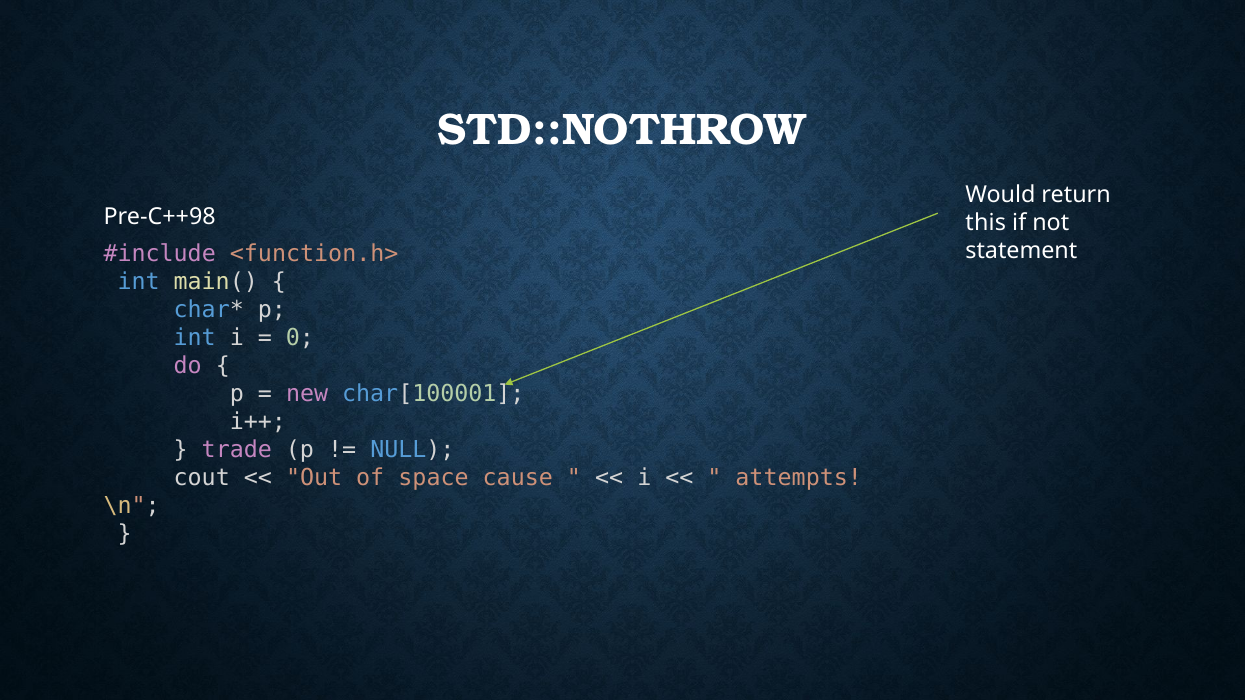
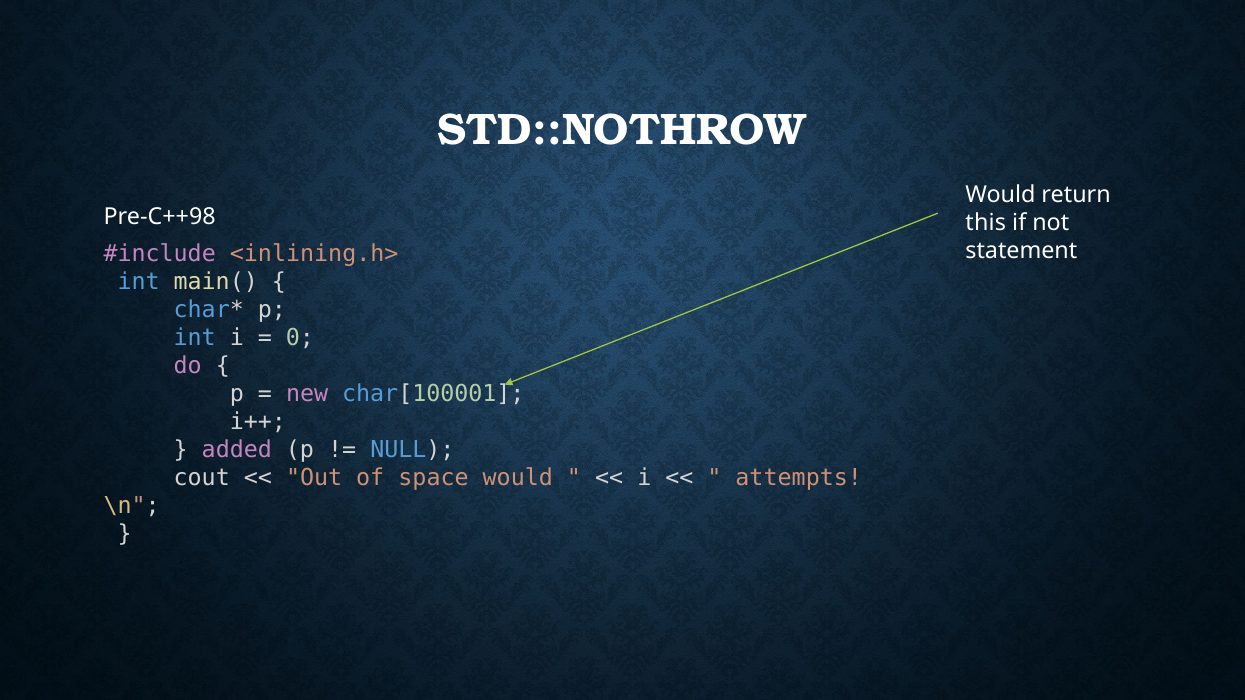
<function.h>: <function.h> -> <inlining.h> (314, 254)
trade: trade -> added (237, 450)
space cause: cause -> would (518, 478)
